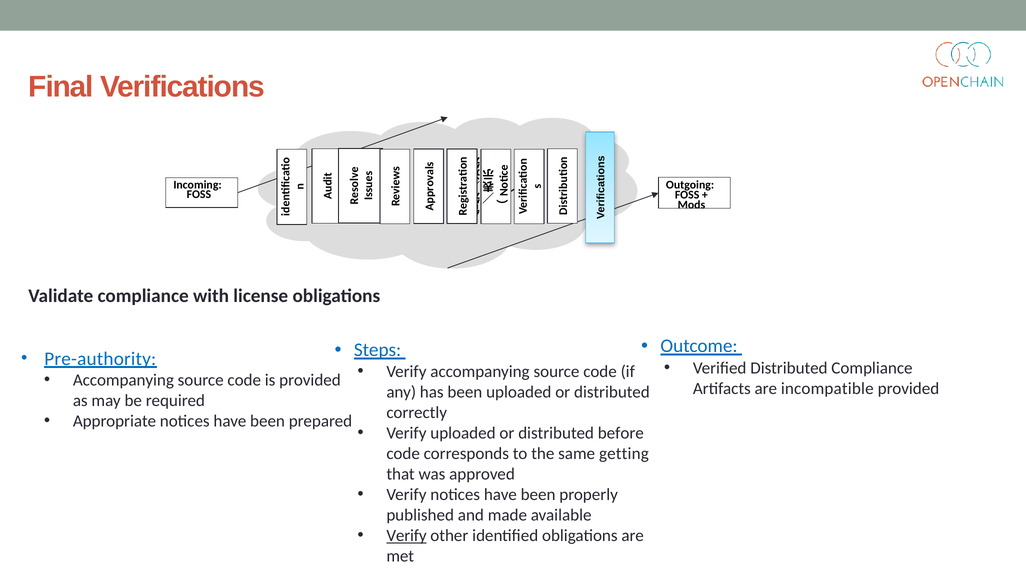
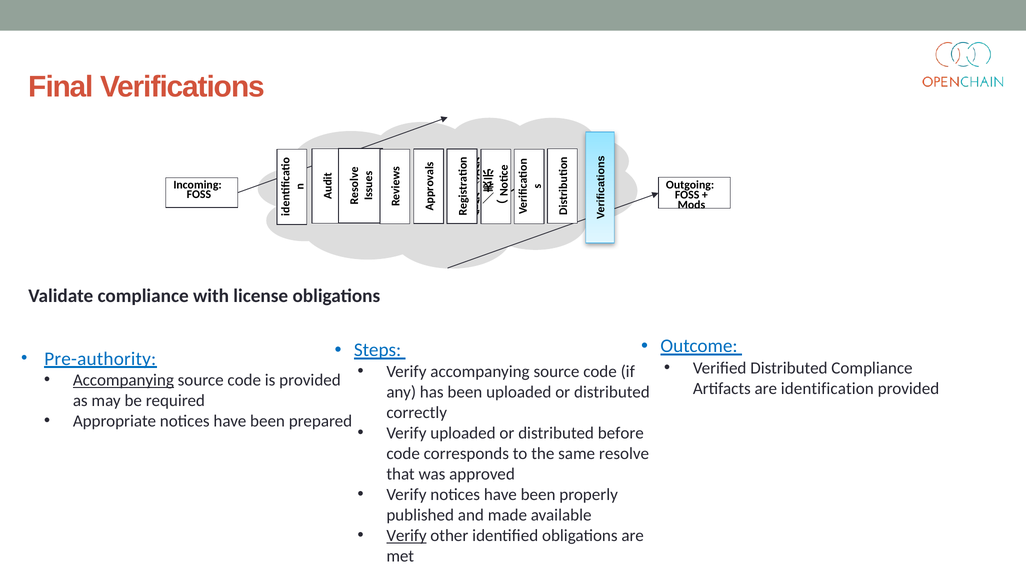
Accompanying underline: none -> present (123, 380)
incompatible: incompatible -> identification (827, 389)
getting: getting -> resolve (624, 454)
